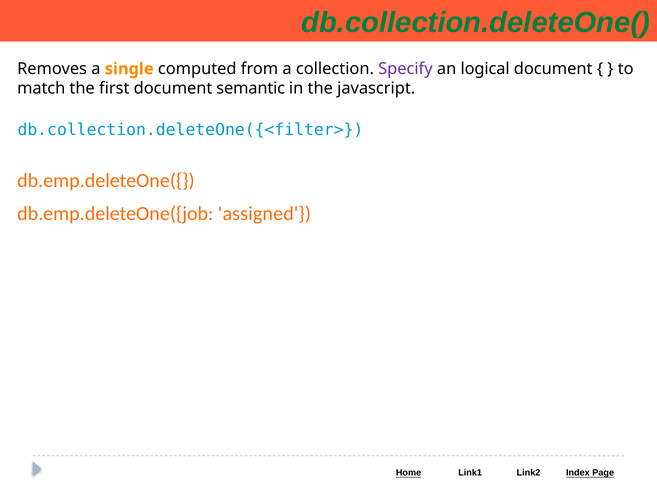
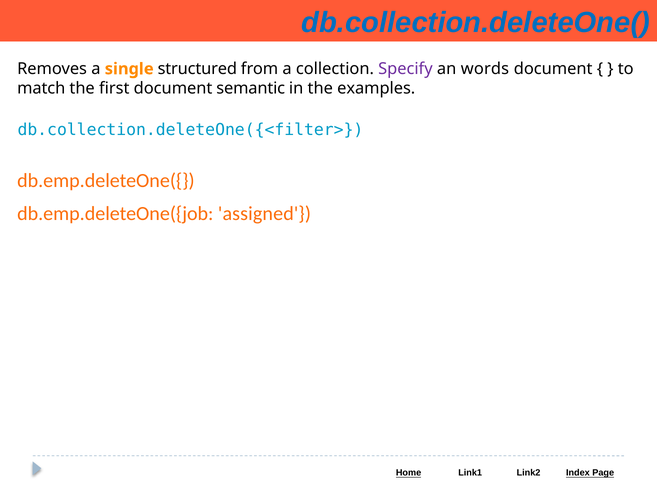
db.collection.deleteOne( colour: green -> blue (476, 23)
computed: computed -> structured (197, 69)
logical: logical -> words (485, 69)
javascript: javascript -> examples (376, 89)
